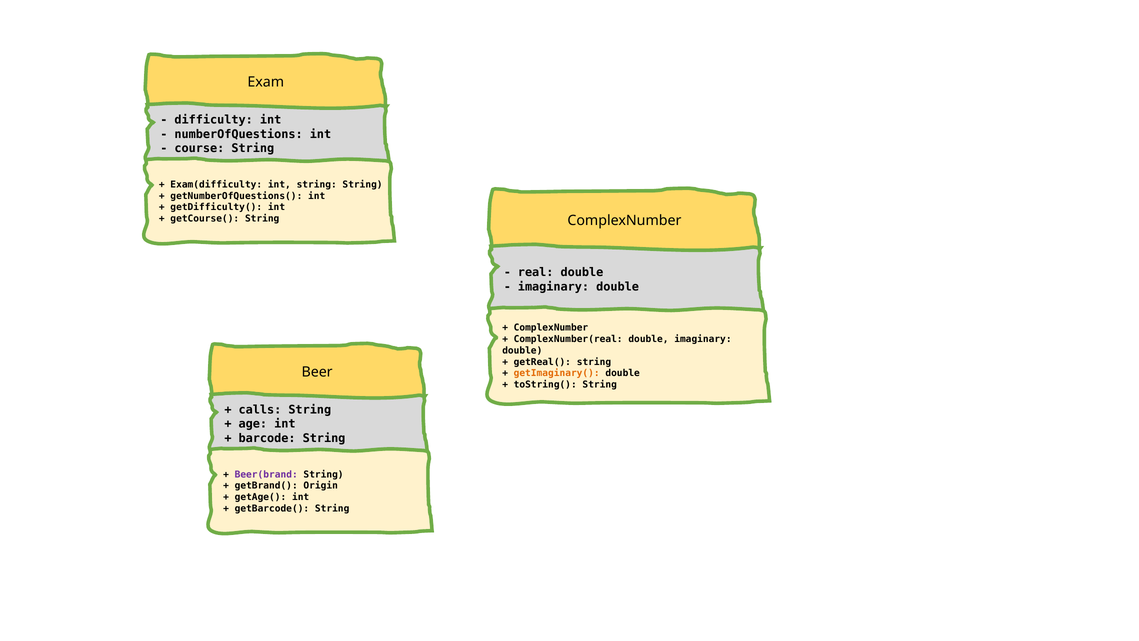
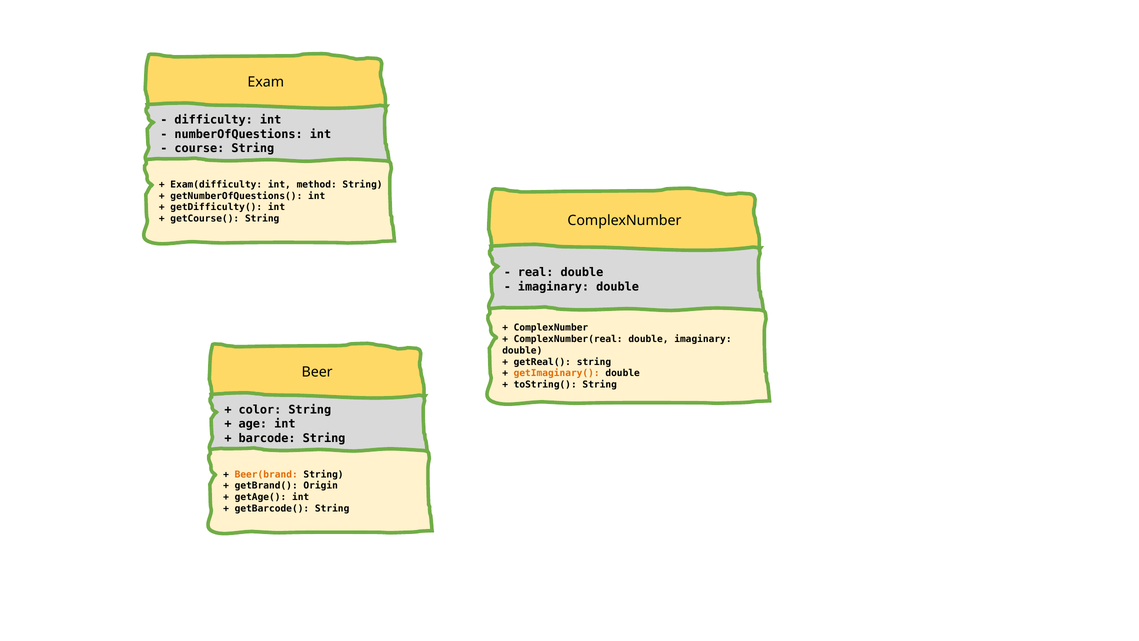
int string: string -> method (317, 185)
calls: calls -> color (260, 409)
Beer(brand colour: purple -> orange (266, 474)
